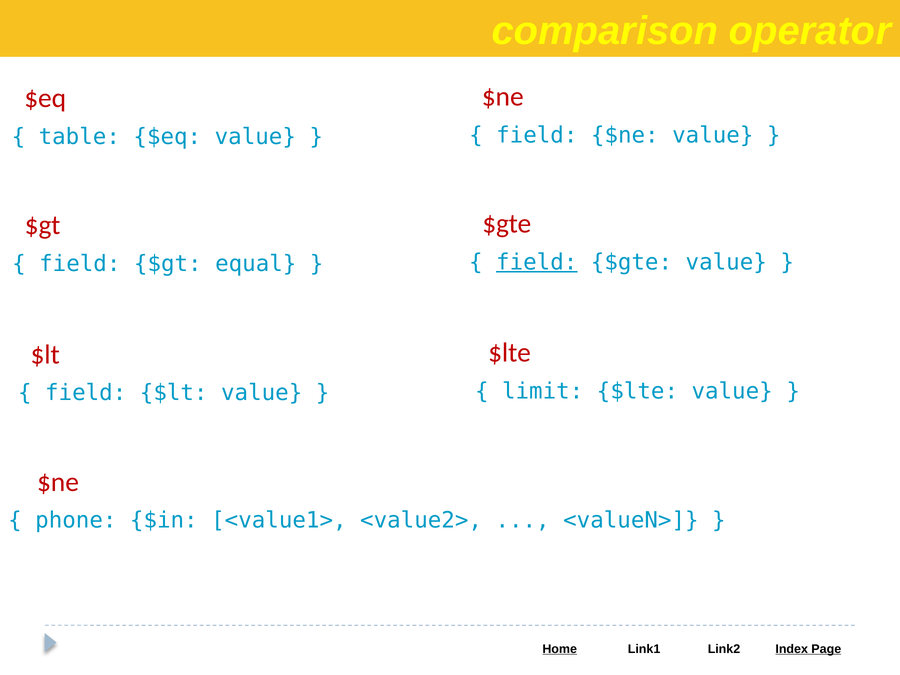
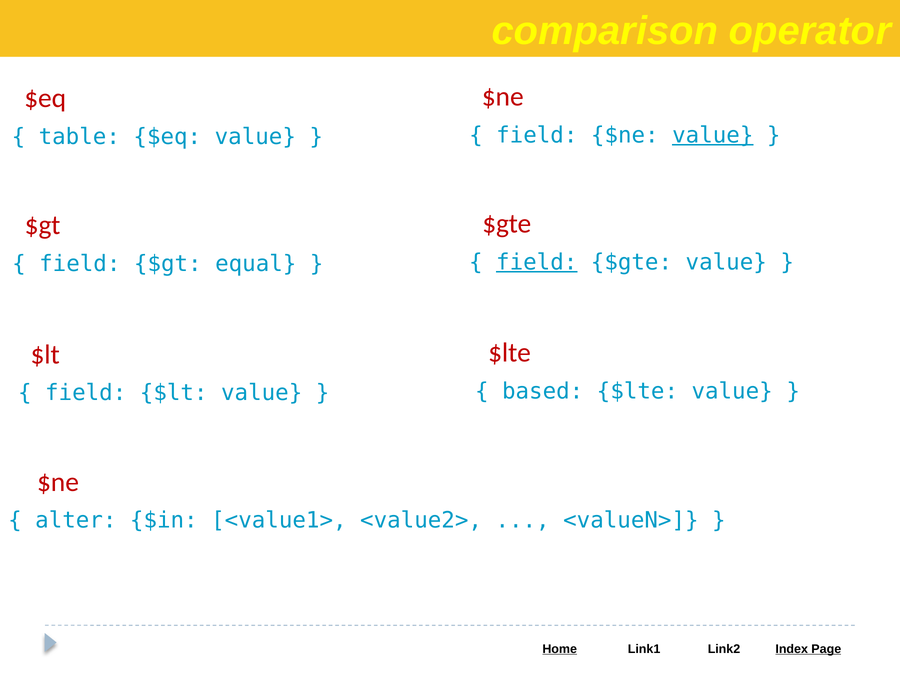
value underline: none -> present (713, 135)
limit: limit -> based (543, 391)
phone: phone -> alter (76, 521)
